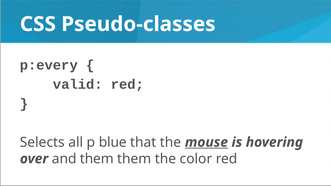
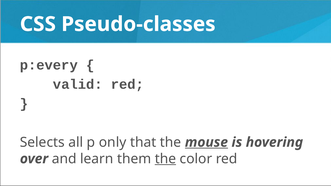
blue: blue -> only (113, 142)
and them: them -> learn (97, 159)
the underline: none -> present (165, 159)
